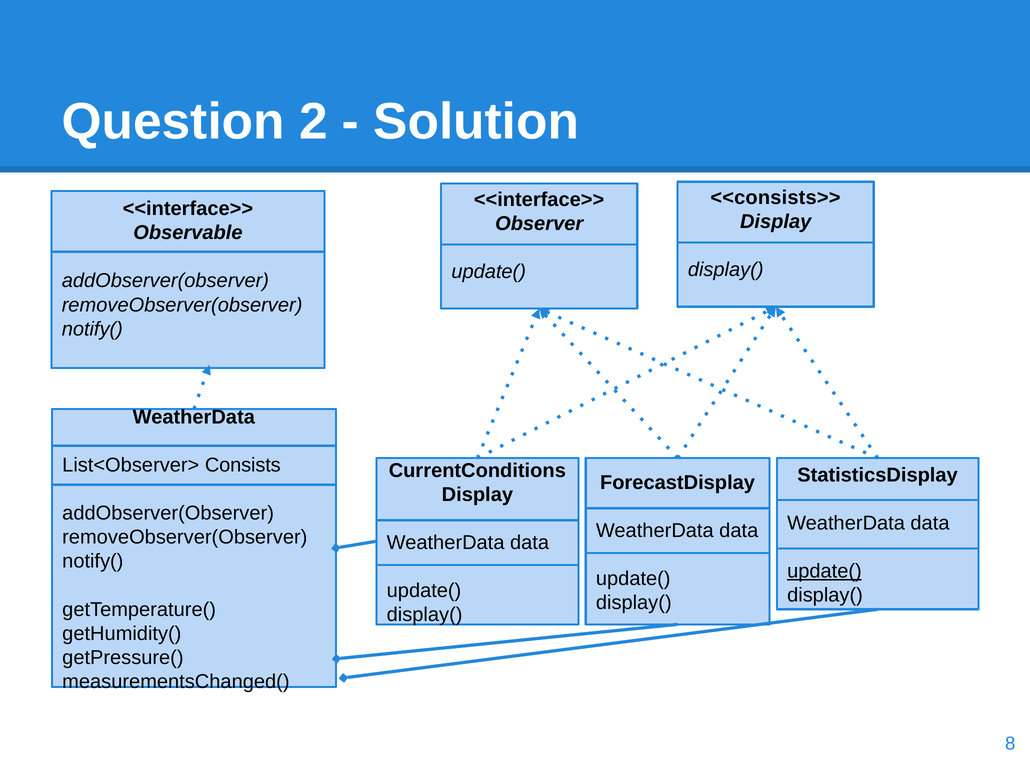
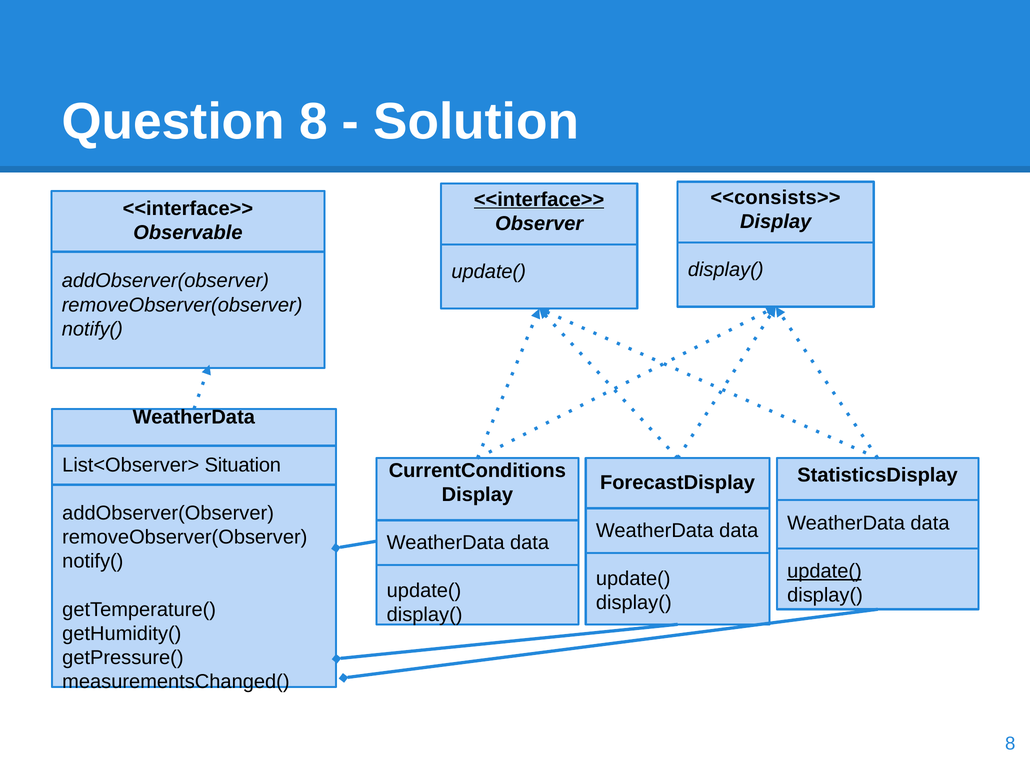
Question 2: 2 -> 8 (313, 122)
<<interface>> underline: none -> present (539, 200)
Consists: Consists -> Situation (243, 466)
